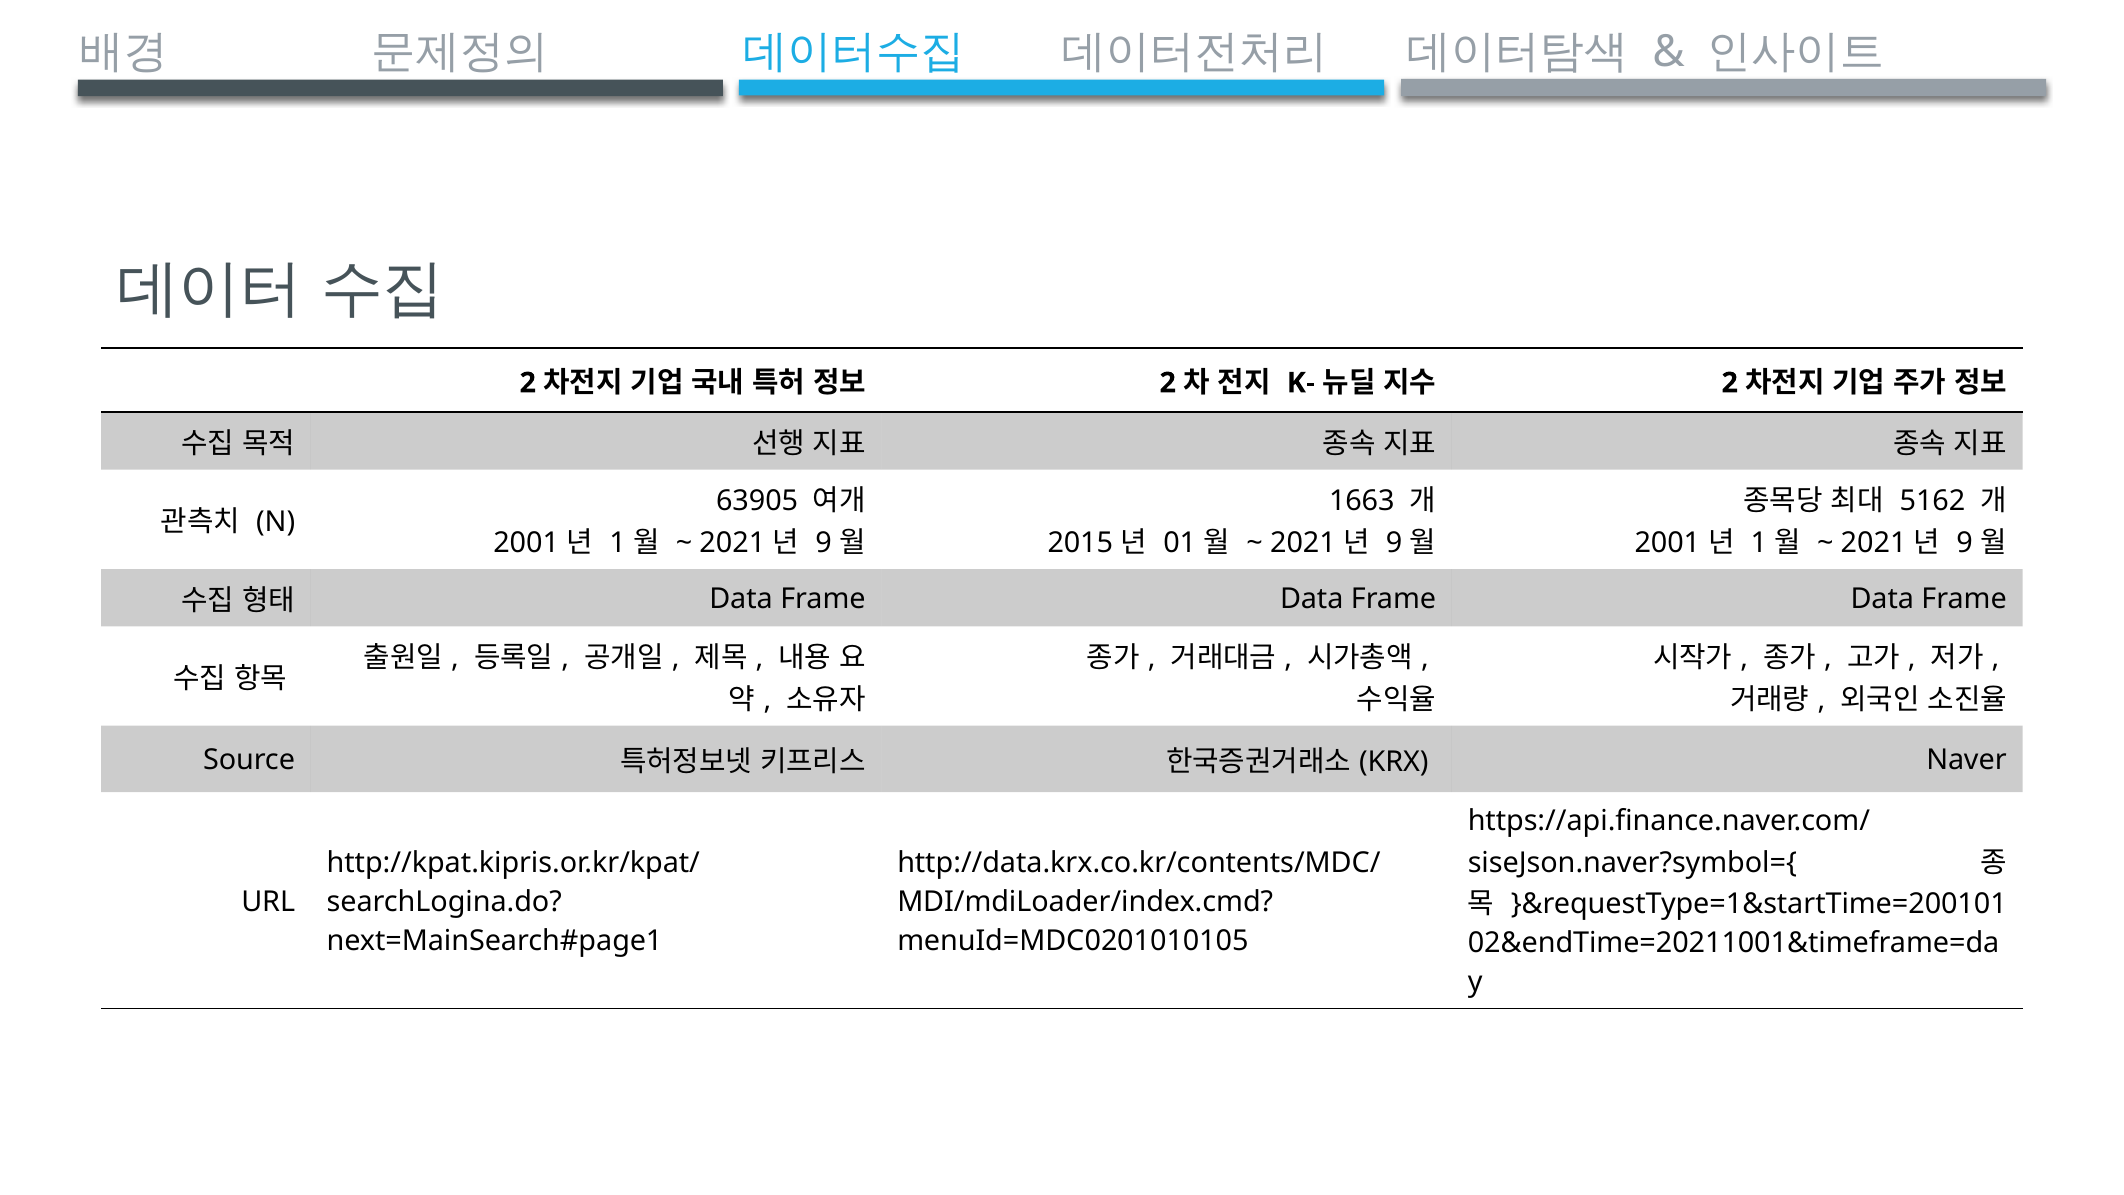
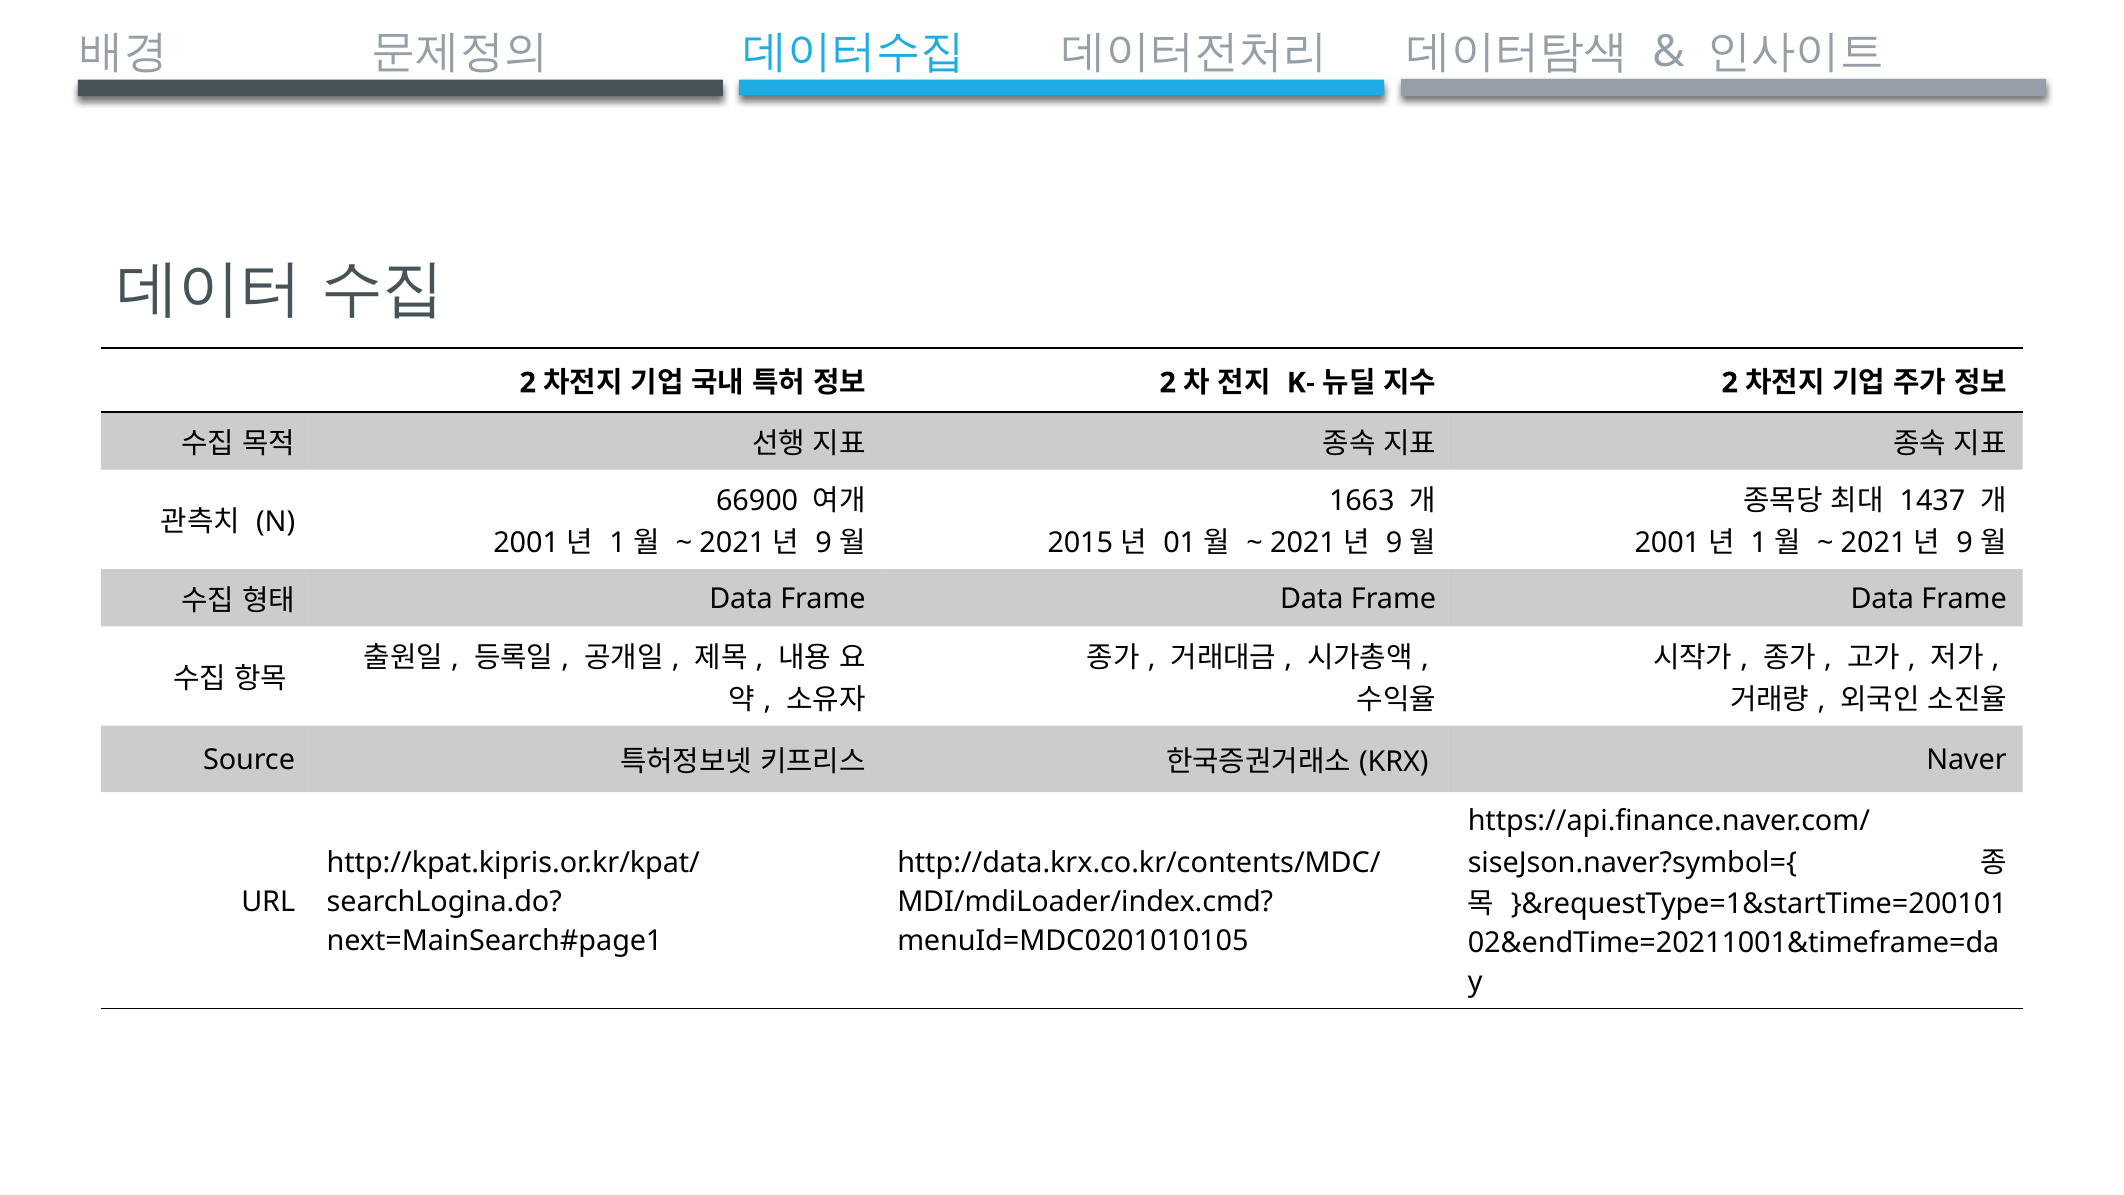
5162: 5162 -> 1437 (1932, 501)
63905: 63905 -> 66900 (757, 501)
